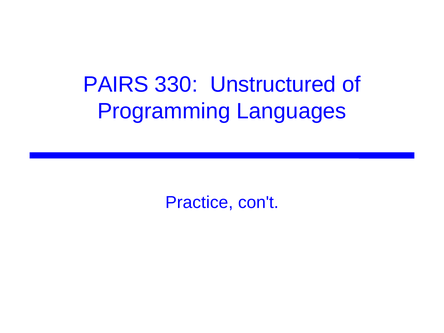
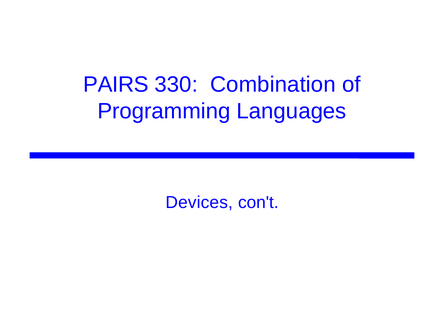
Unstructured: Unstructured -> Combination (273, 84)
Practice: Practice -> Devices (199, 202)
